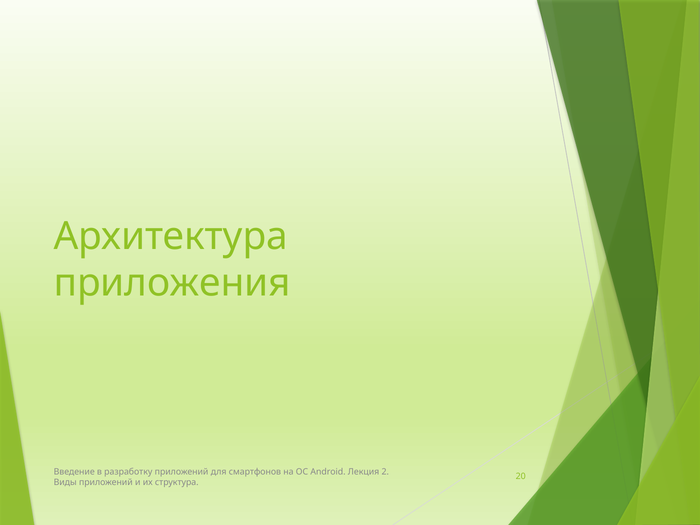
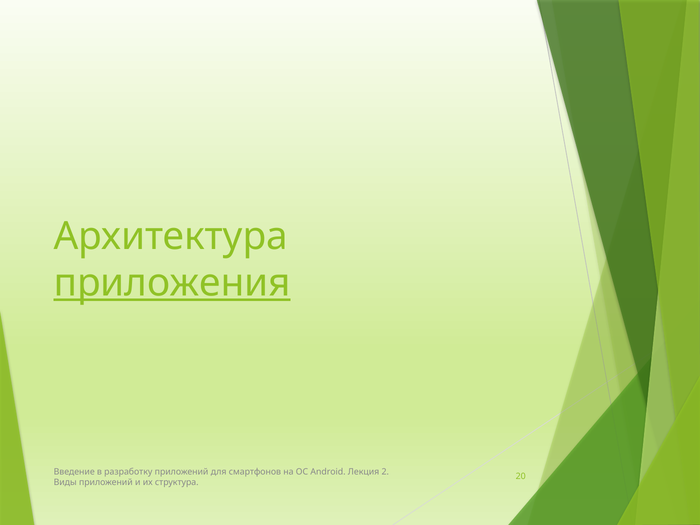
приложения underline: none -> present (172, 283)
